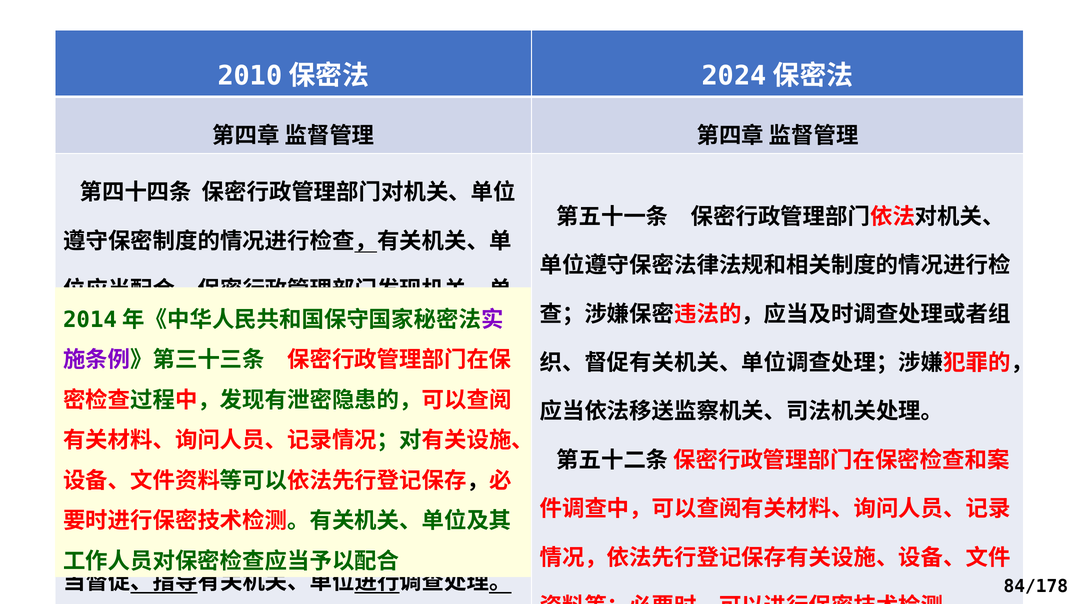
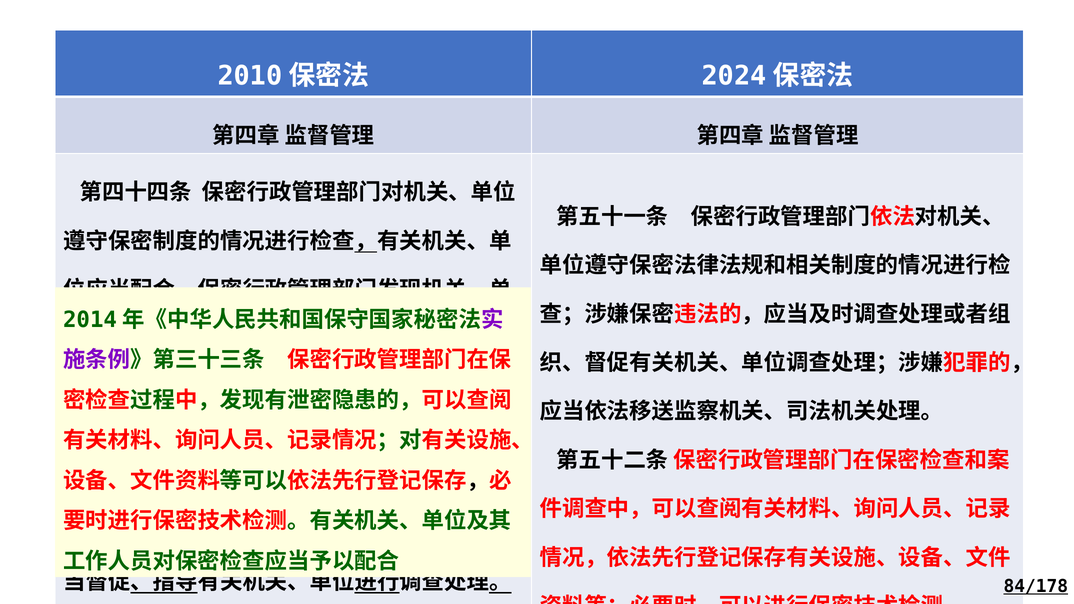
84/178 underline: none -> present (1036, 587)
